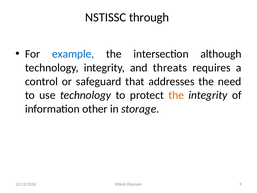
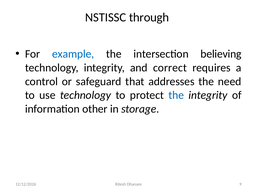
although: although -> believing (221, 54)
threats: threats -> correct (170, 68)
the colour: orange -> blue (176, 95)
